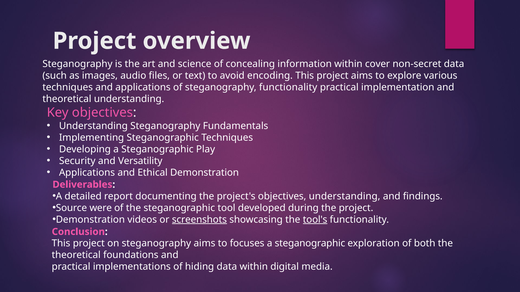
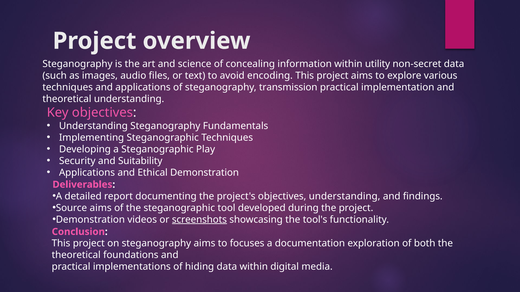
cover: cover -> utility (378, 64)
steganography functionality: functionality -> transmission (288, 87)
Versatility: Versatility -> Suitability (140, 161)
Source were: were -> aims (101, 208)
tool's underline: present -> none (315, 220)
steganographic: steganographic -> documentation (310, 244)
